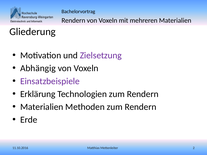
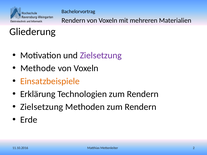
Abhängig: Abhängig -> Methode (38, 68)
Einsatzbeispiele colour: purple -> orange (50, 81)
Materialien: Materialien -> Zielsetzung (42, 107)
